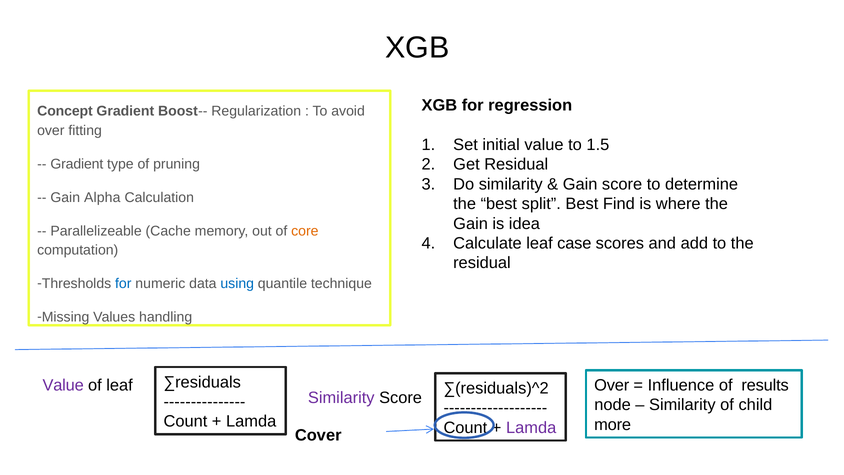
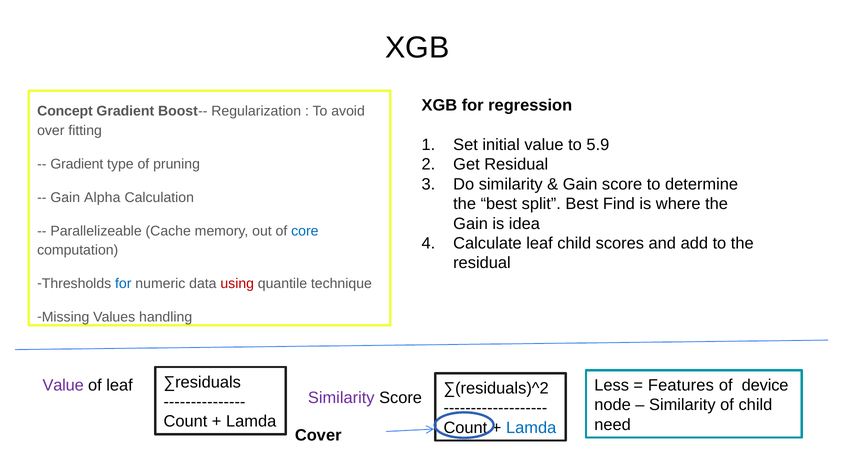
1.5: 1.5 -> 5.9 (598, 145)
core colour: orange -> blue (305, 231)
leaf case: case -> child (574, 243)
using colour: blue -> red (237, 284)
Over: Over -> Less (612, 385)
Influence: Influence -> Features (681, 385)
results: results -> device (765, 385)
more: more -> need (613, 425)
Lamda colour: purple -> blue (531, 427)
